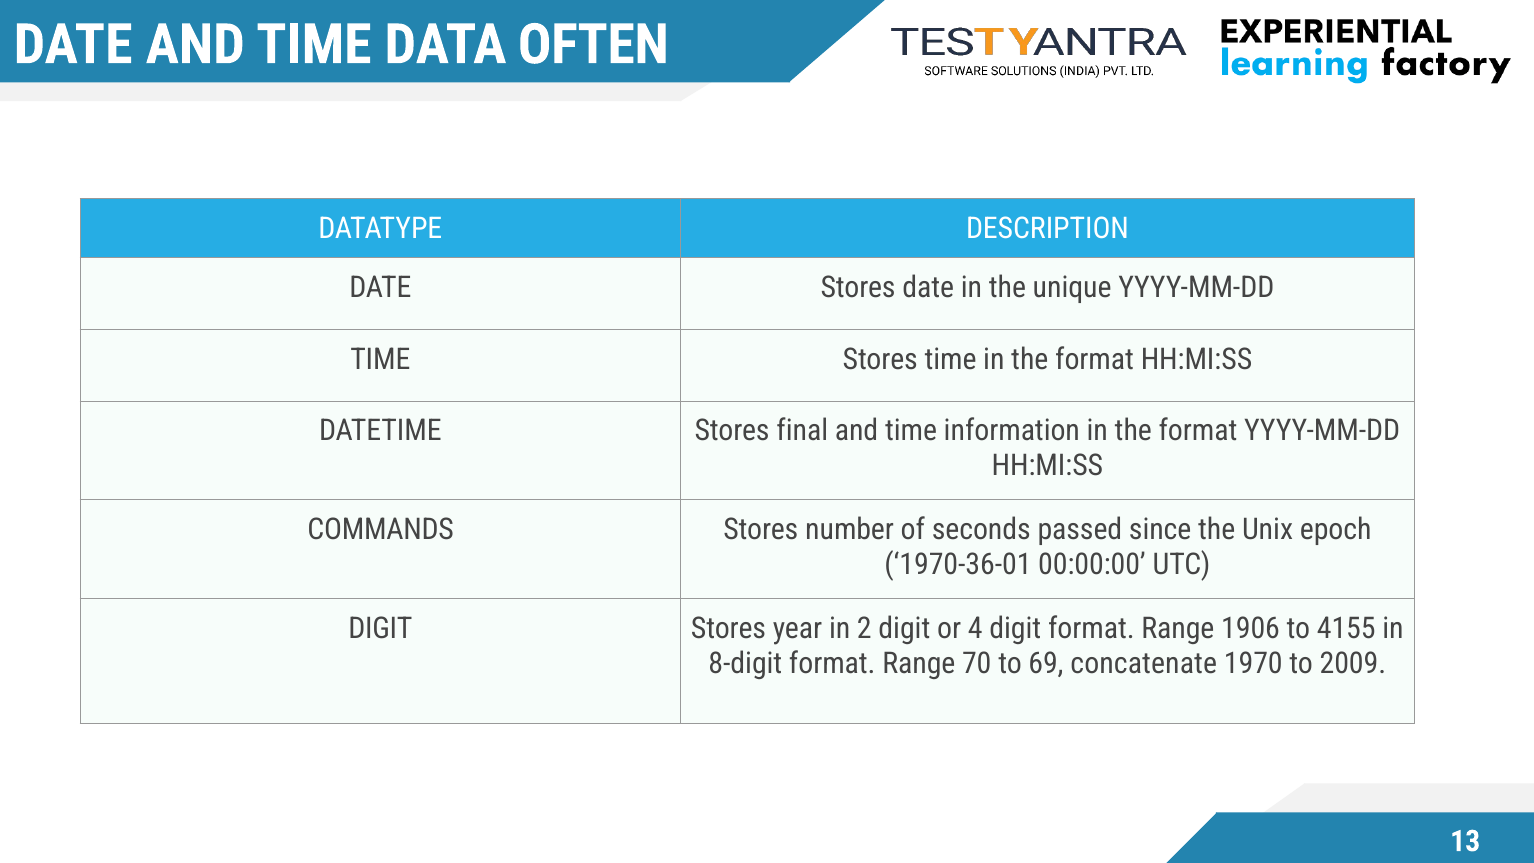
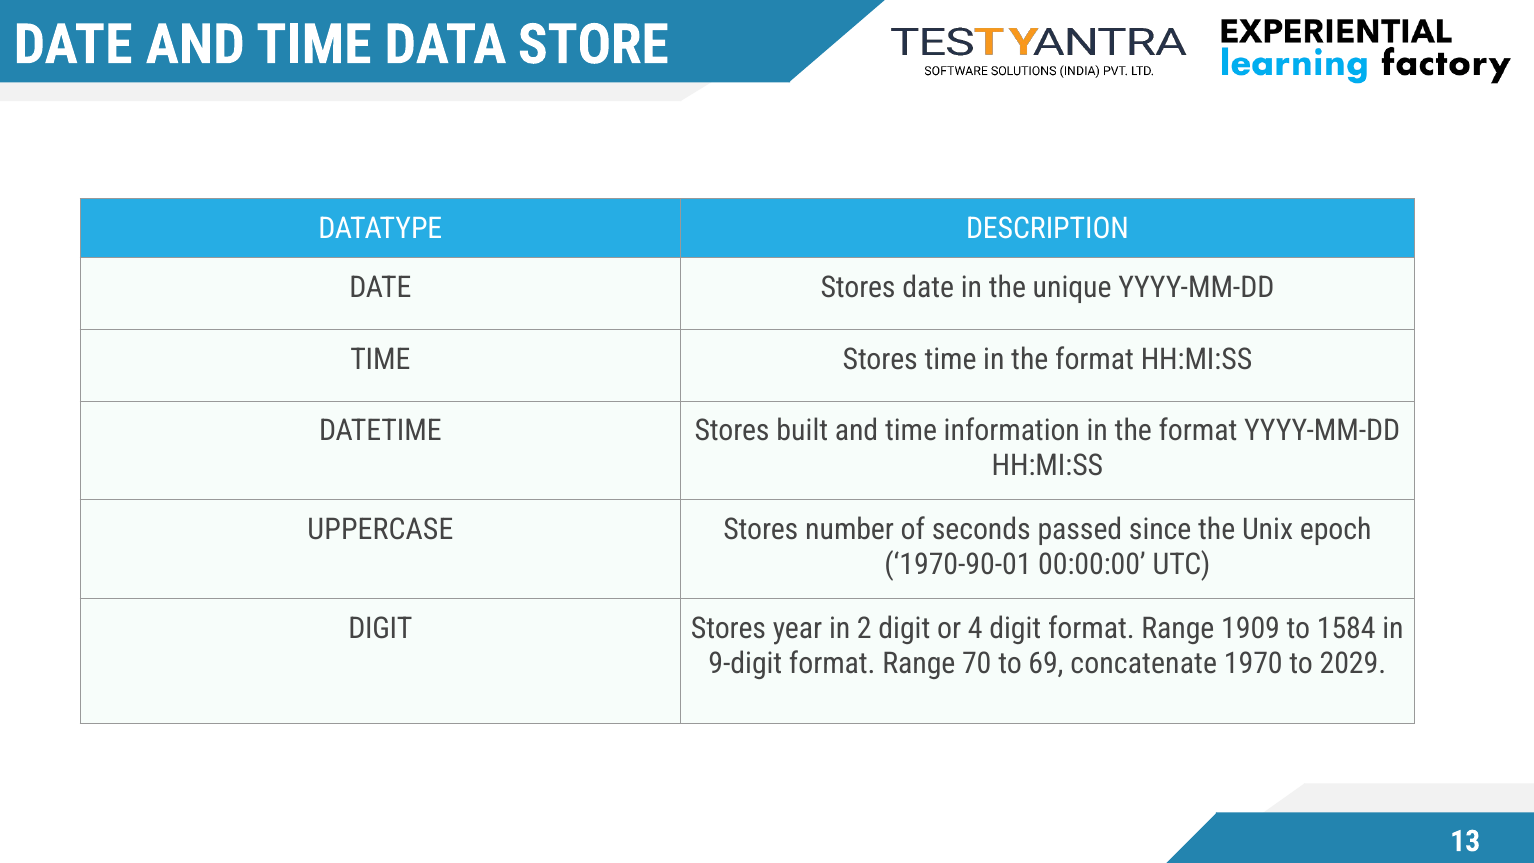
OFTEN: OFTEN -> STORE (593, 45)
final: final -> built (802, 431)
COMMANDS: COMMANDS -> UPPERCASE (380, 530)
1970-36-01: 1970-36-01 -> 1970-90-01 (958, 564)
1906: 1906 -> 1909 (1251, 628)
4155: 4155 -> 1584 (1346, 628)
8-digit: 8-digit -> 9-digit (745, 663)
2009: 2009 -> 2029 (1353, 663)
